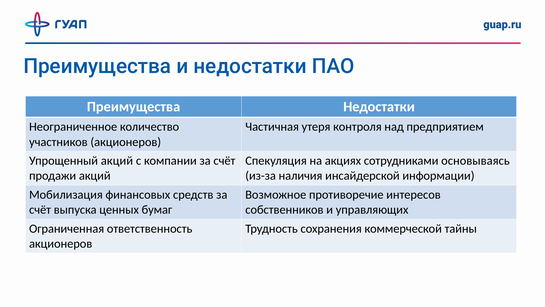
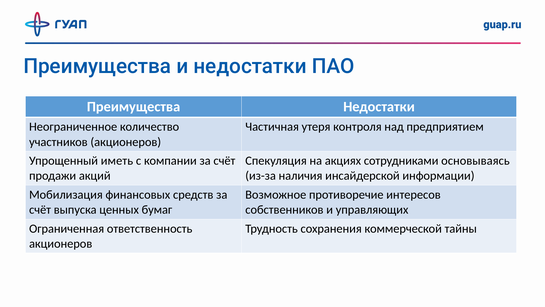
Упрощенный акций: акций -> иметь (117, 161)
